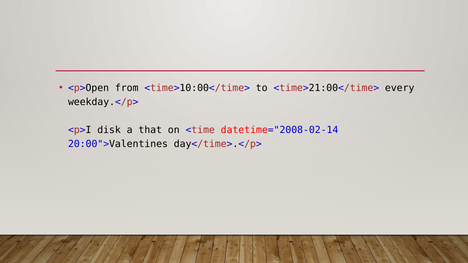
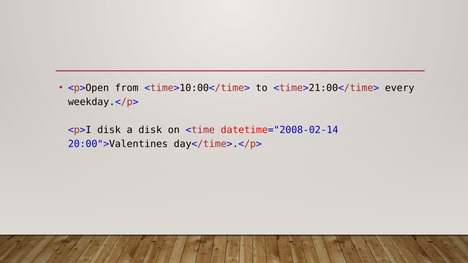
a that: that -> disk (150, 130)
